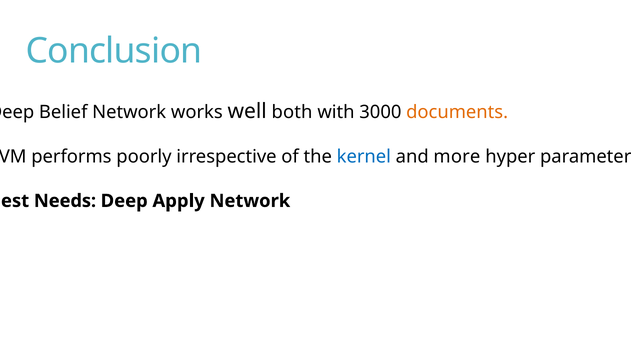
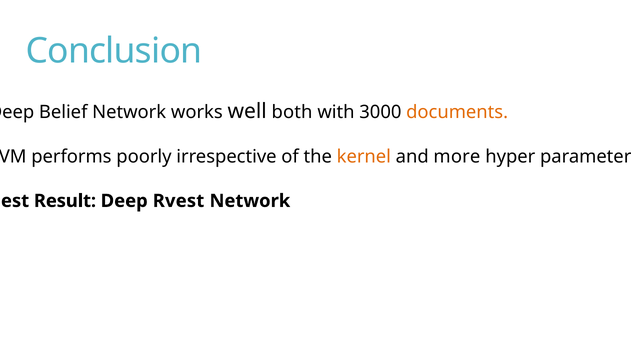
kernel colour: blue -> orange (364, 157)
Needs: Needs -> Result (65, 201)
Apply: Apply -> Rvest (179, 201)
